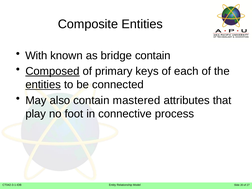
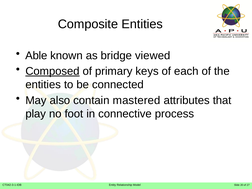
With: With -> Able (36, 56)
bridge contain: contain -> viewed (153, 56)
entities underline: present -> none (43, 85)
